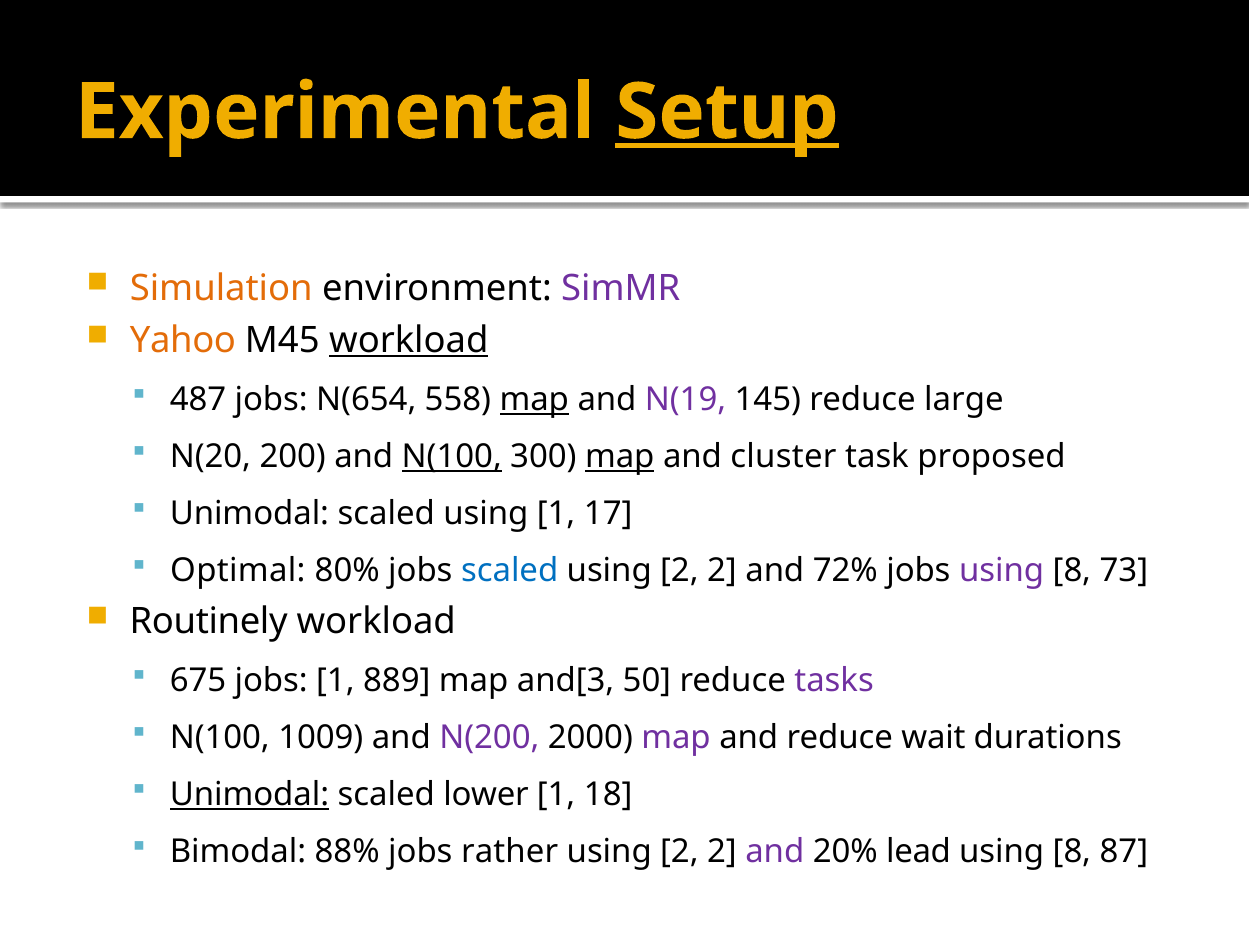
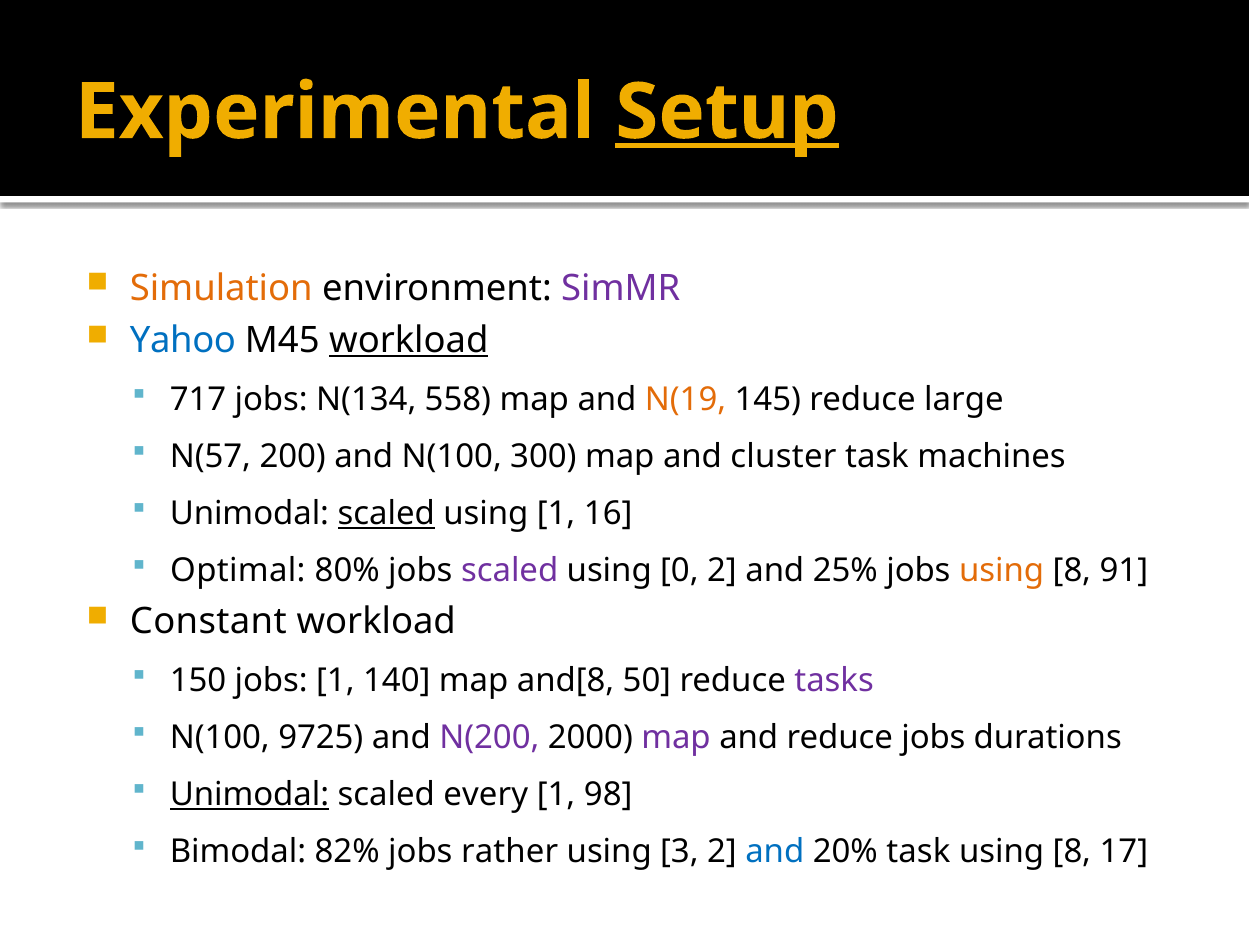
Yahoo colour: orange -> blue (183, 340)
487: 487 -> 717 (198, 399)
N(654: N(654 -> N(134 (366, 399)
map underline: present -> none (534, 399)
N(19 colour: purple -> orange (686, 399)
N(20: N(20 -> N(57 (210, 457)
N(100 underline: present -> none (452, 457)
map underline: present -> none (620, 457)
proposed: proposed -> machines (991, 457)
scaled underline: none -> present (386, 514)
17: 17 -> 16 (608, 514)
scaled colour: blue -> purple (510, 571)
2: 2 -> 0 (679, 571)
72%: 72% -> 25% (845, 571)
using colour: purple -> orange (1002, 571)
73: 73 -> 91 (1124, 571)
Routinely: Routinely -> Constant (208, 621)
675: 675 -> 150 (198, 680)
889: 889 -> 140 (397, 680)
and[3: and[3 -> and[8 (566, 680)
1009: 1009 -> 9725 (321, 738)
reduce wait: wait -> jobs (933, 738)
lower: lower -> every (486, 795)
18: 18 -> 98 (608, 795)
88%: 88% -> 82% (347, 852)
2: 2 -> 3 (679, 852)
and colour: purple -> blue (775, 852)
20% lead: lead -> task (918, 852)
87: 87 -> 17 (1124, 852)
